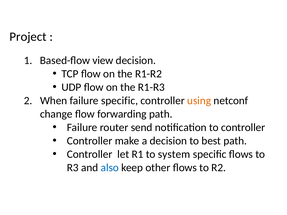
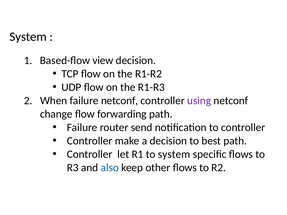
Project: Project -> System (28, 37)
failure specific: specific -> netconf (120, 101)
using colour: orange -> purple (199, 101)
